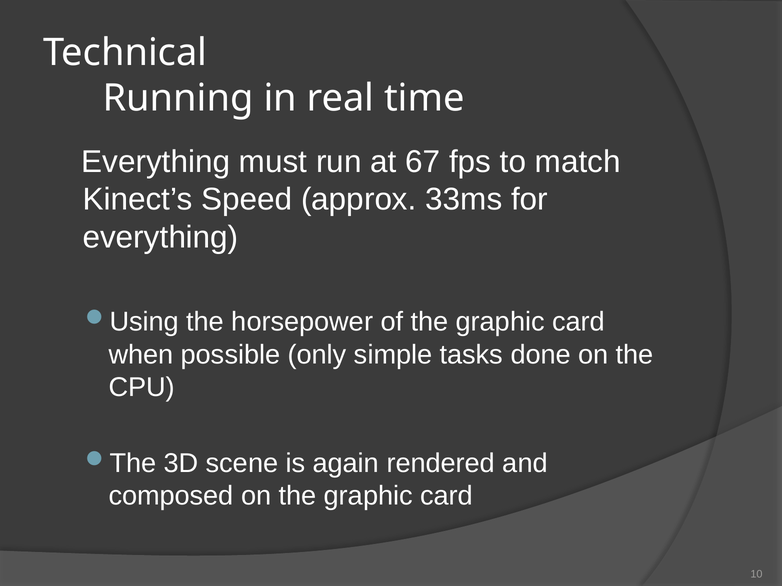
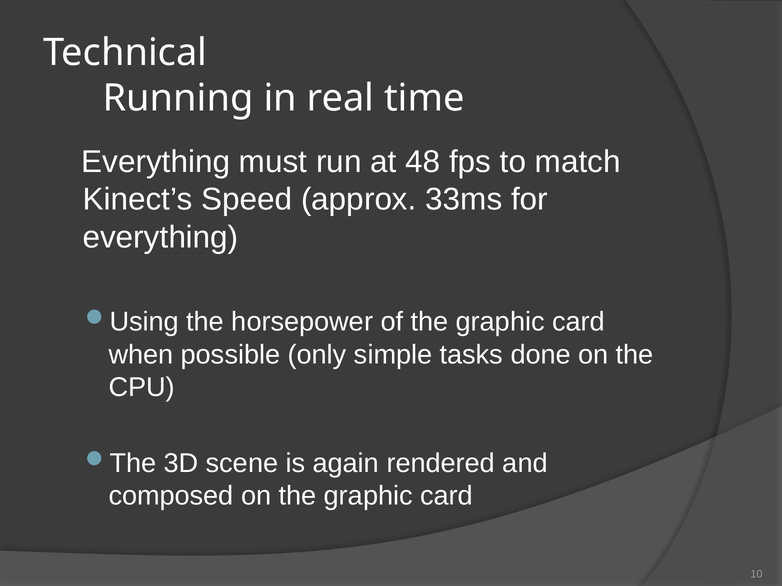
67: 67 -> 48 (423, 162)
